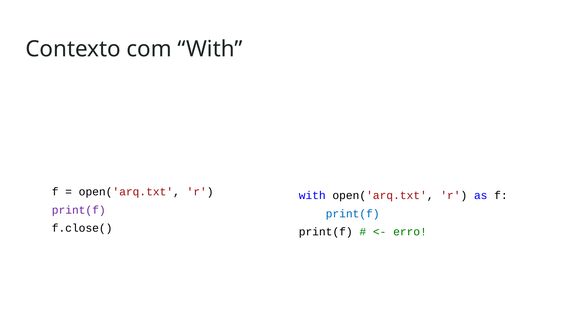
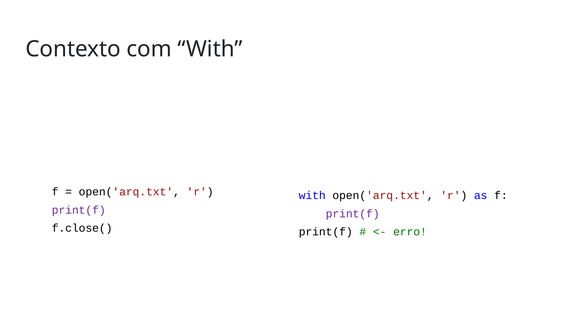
print(f colour: blue -> purple (353, 213)
